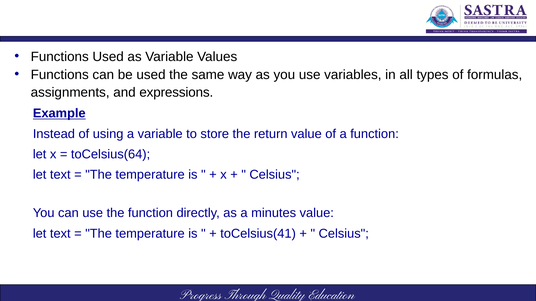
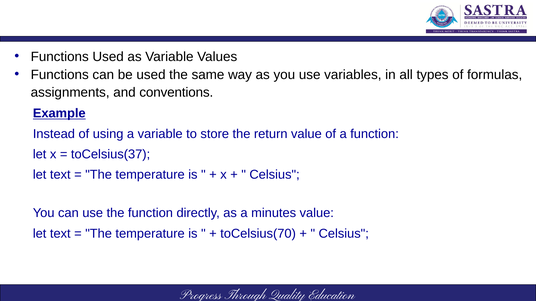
expressions: expressions -> conventions (176, 93)
toCelsius(64: toCelsius(64 -> toCelsius(37 (111, 154)
toCelsius(41: toCelsius(41 -> toCelsius(70 (258, 234)
